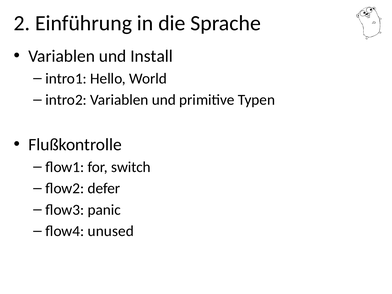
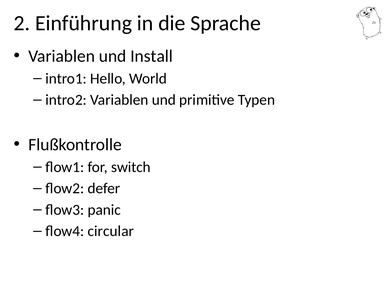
unused: unused -> circular (111, 231)
